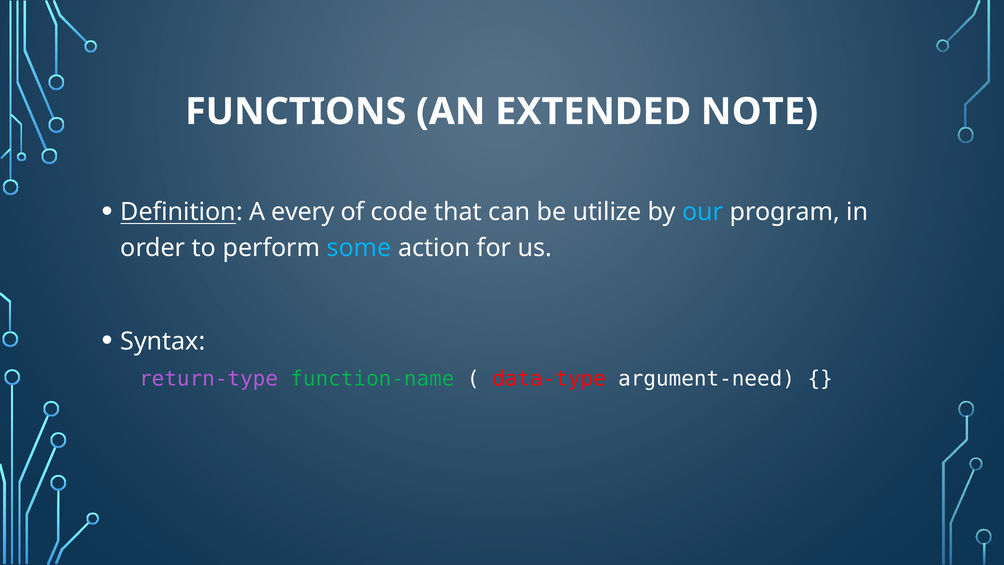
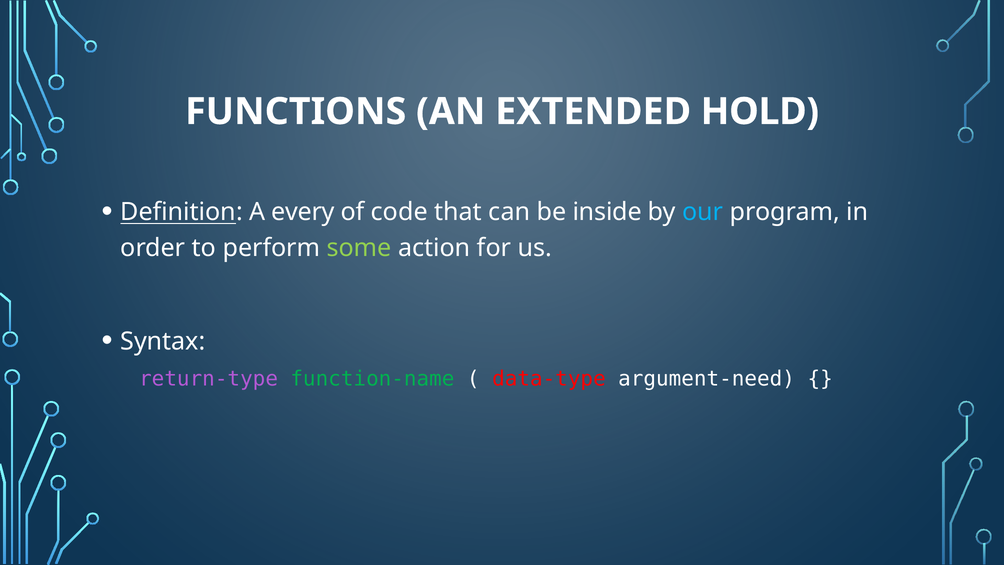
NOTE: NOTE -> HOLD (760, 112)
utilize: utilize -> inside (607, 212)
some colour: light blue -> light green (359, 248)
